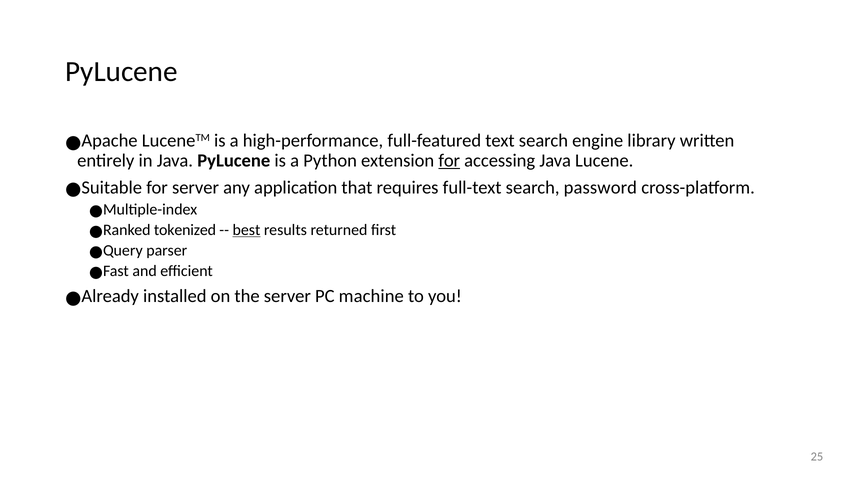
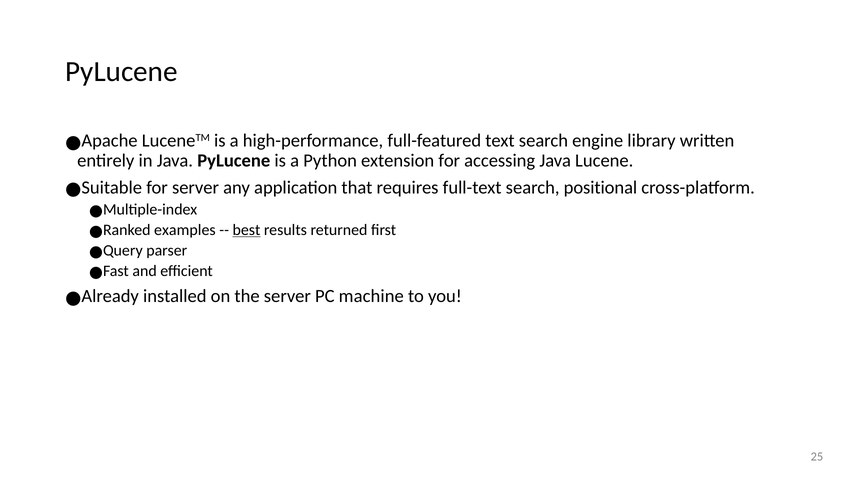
for underline: present -> none (449, 161)
password: password -> positional (600, 187)
tokenized: tokenized -> examples (185, 230)
